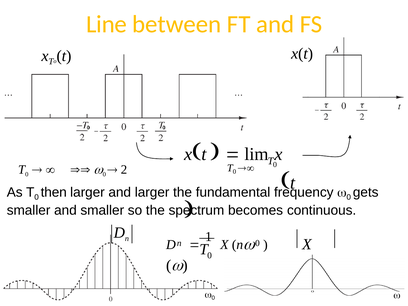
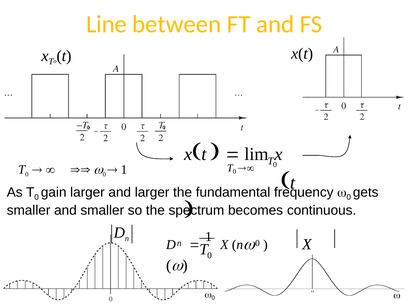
2: 2 -> 1 (124, 170)
then: then -> gain (54, 192)
